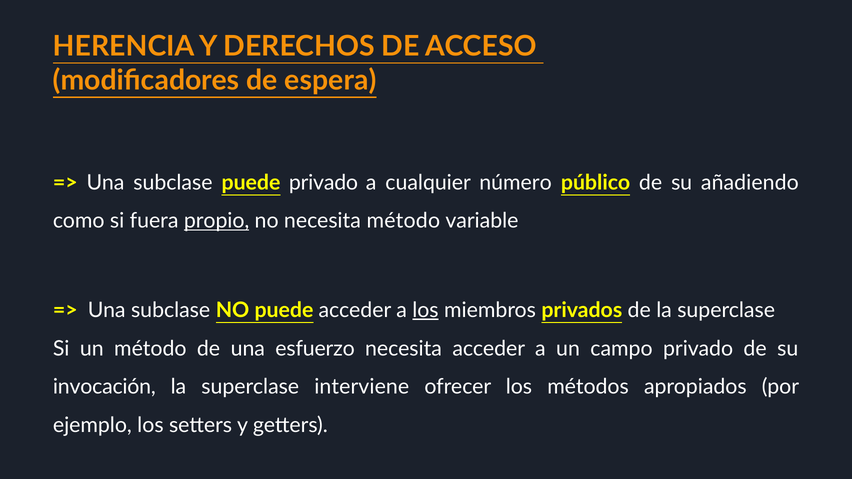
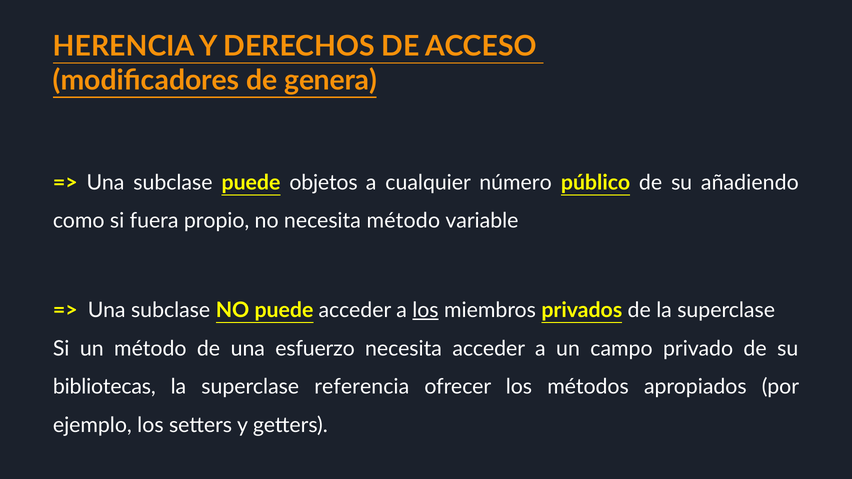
espera: espera -> genera (331, 80)
puede privado: privado -> objetos (323, 183)
propio underline: present -> none (217, 221)
invocación: invocación -> bibliotecas (104, 387)
interviene: interviene -> referencia (362, 387)
